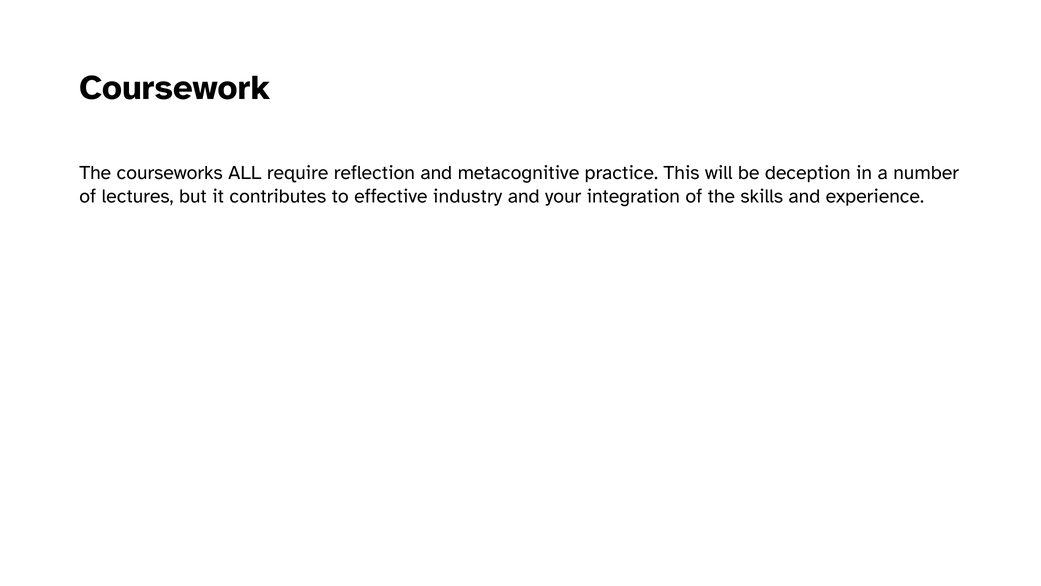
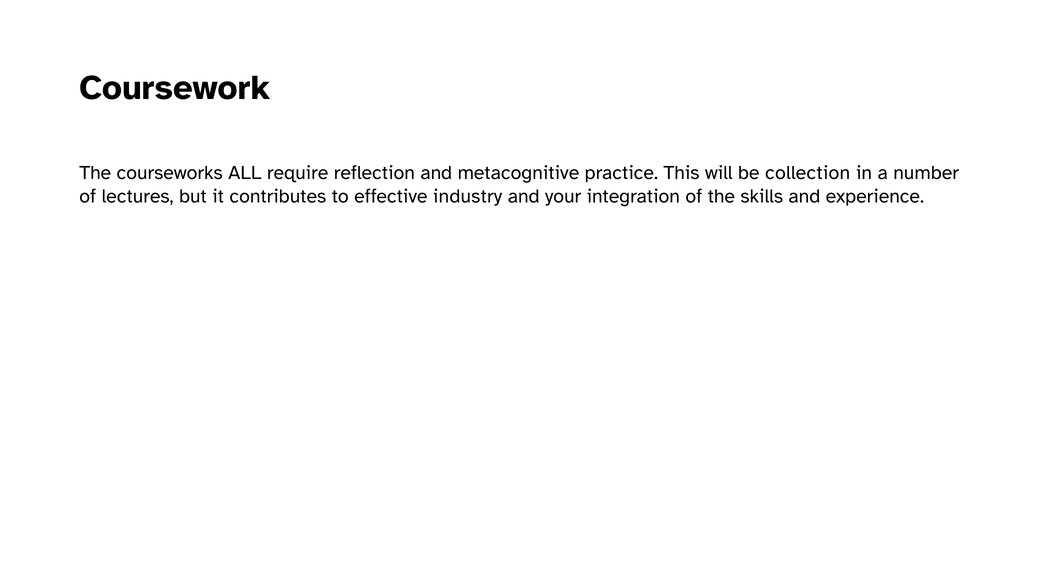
deception: deception -> collection (808, 173)
